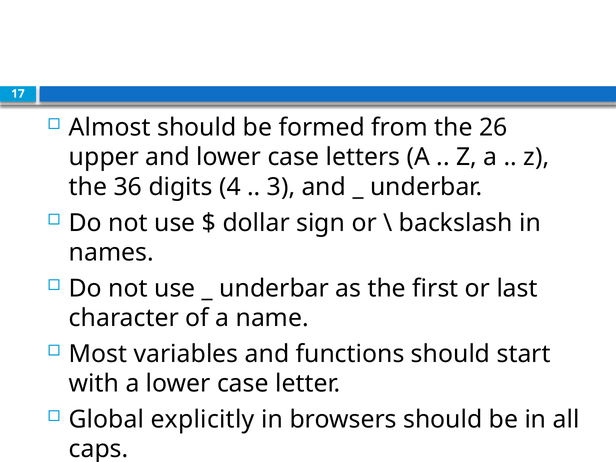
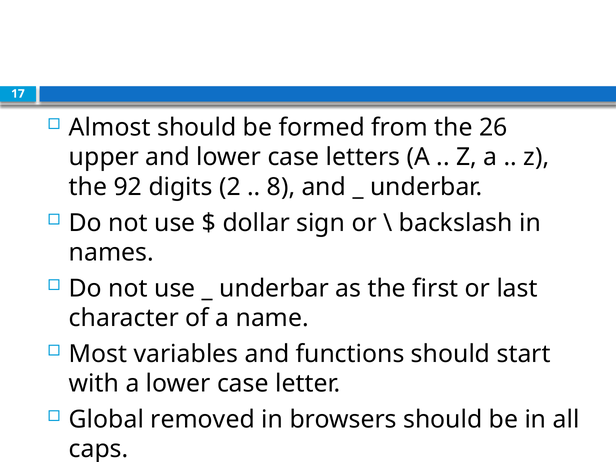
36: 36 -> 92 (128, 187)
4: 4 -> 2 (230, 187)
3: 3 -> 8 (281, 187)
explicitly: explicitly -> removed (203, 419)
